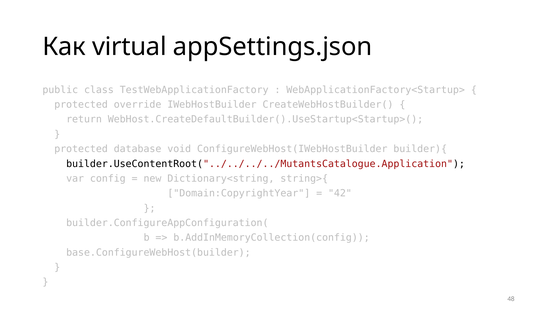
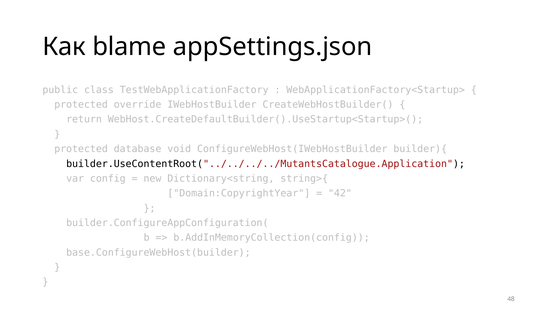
virtual: virtual -> blame (129, 47)
